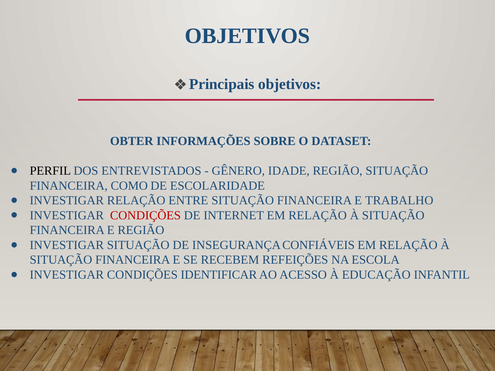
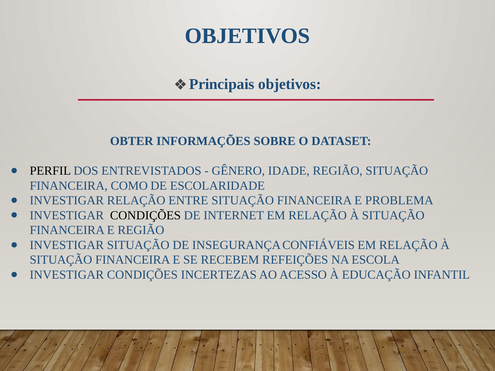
TRABALHO: TRABALHO -> PROBLEMA (399, 201)
CONDIÇÕES colour: red -> black (145, 216)
IDENTIFICAR: IDENTIFICAR -> INCERTEZAS (219, 275)
